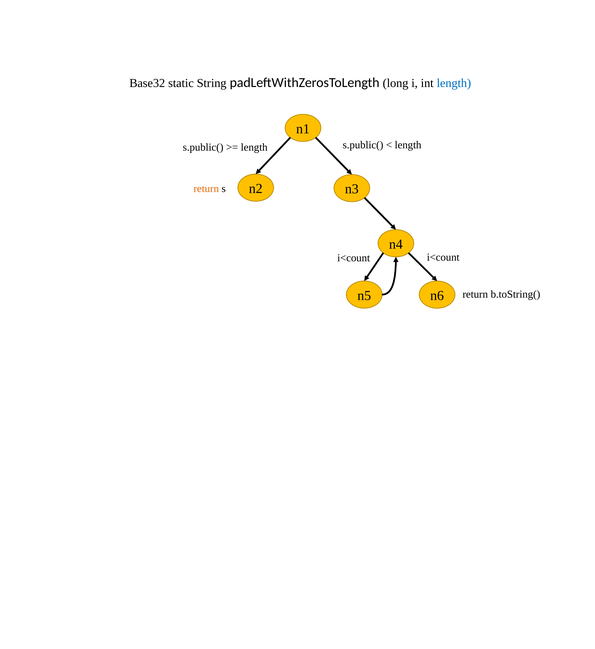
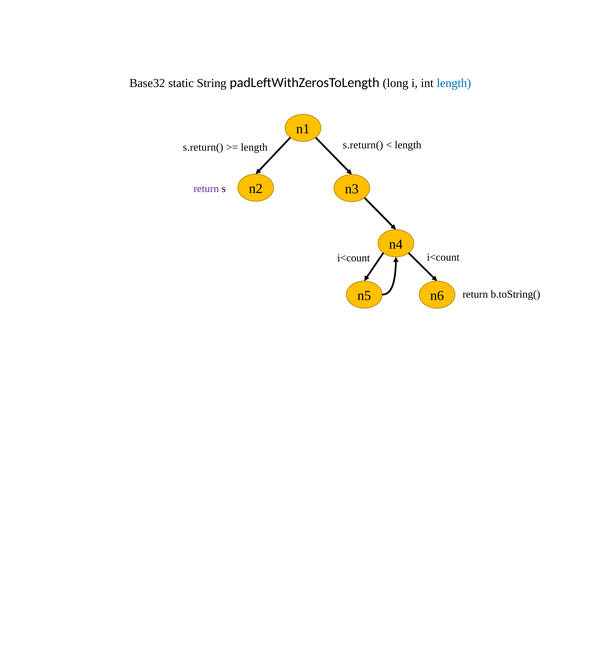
s.public(: s.public( -> s.return( (203, 147)
length s.public(: s.public( -> s.return( (363, 145)
return colour: orange -> purple (206, 189)
